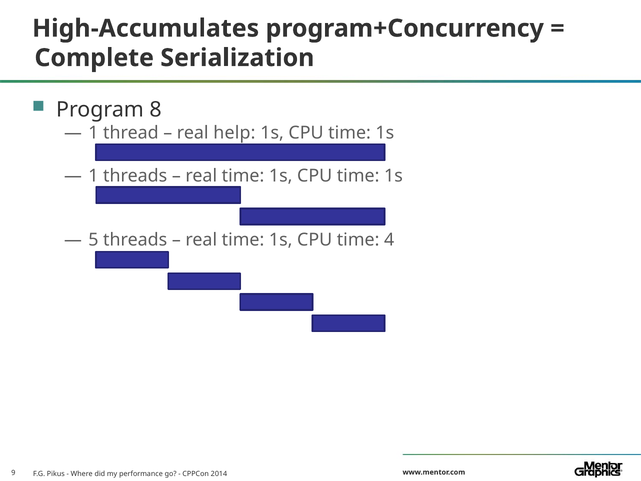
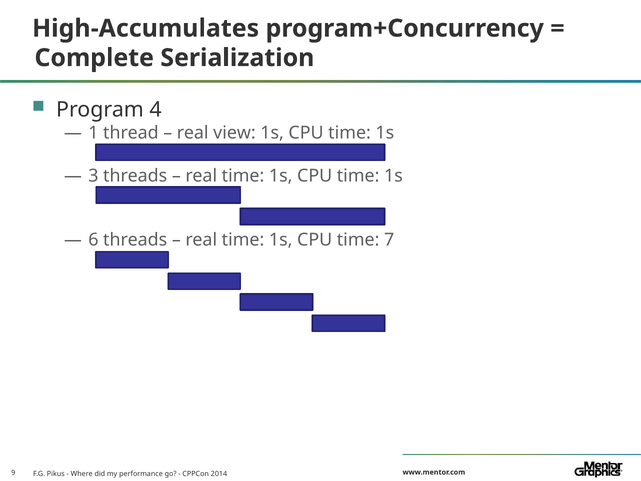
8: 8 -> 4 (156, 110)
help: help -> view (234, 133)
1: 1 -> 3 (93, 176)
5: 5 -> 6 (93, 240)
4: 4 -> 7 (389, 240)
